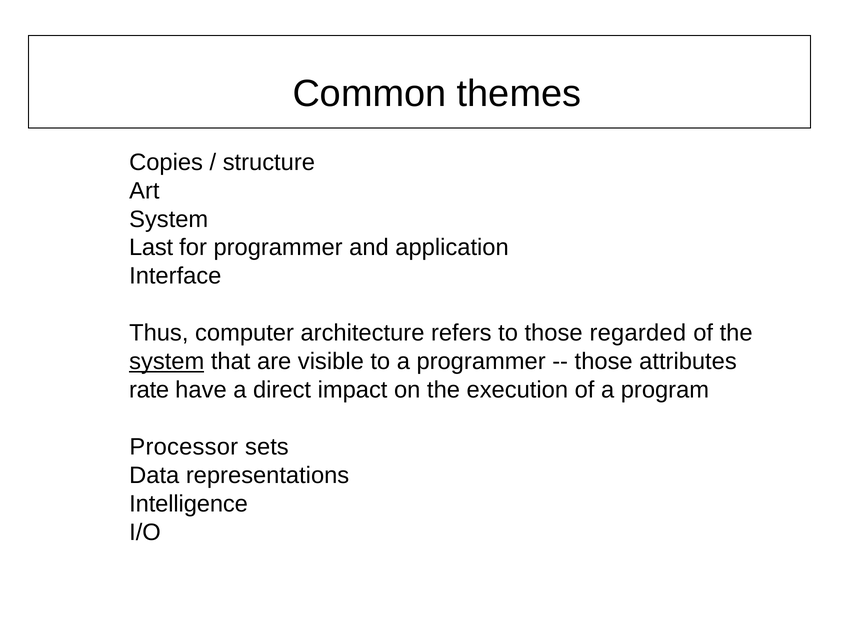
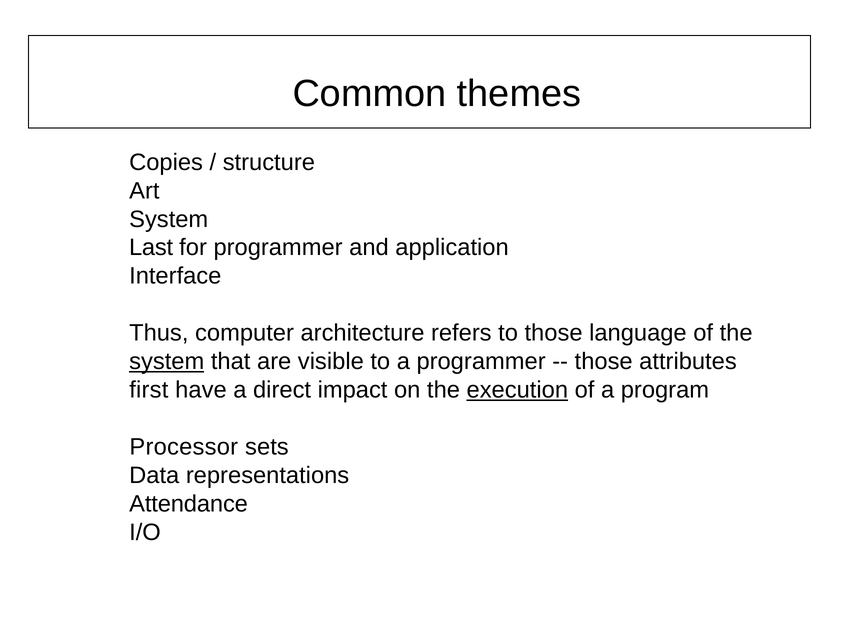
regarded: regarded -> language (638, 333)
rate: rate -> first (149, 390)
execution underline: none -> present (517, 390)
Intelligence: Intelligence -> Attendance (189, 504)
